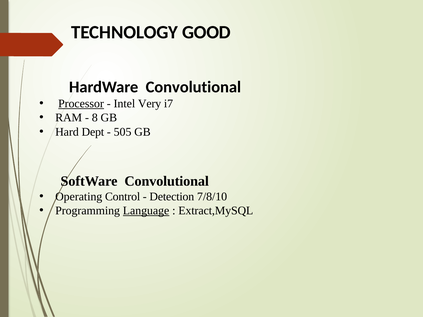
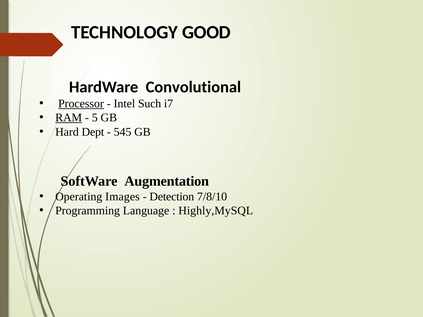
Very: Very -> Such (150, 104)
RAM underline: none -> present (69, 118)
8: 8 -> 5 (95, 118)
505: 505 -> 545 (123, 132)
SoftWare Convolutional: Convolutional -> Augmentation (167, 181)
Control: Control -> Images (122, 197)
Language underline: present -> none (146, 211)
Extract,MySQL: Extract,MySQL -> Highly,MySQL (216, 211)
